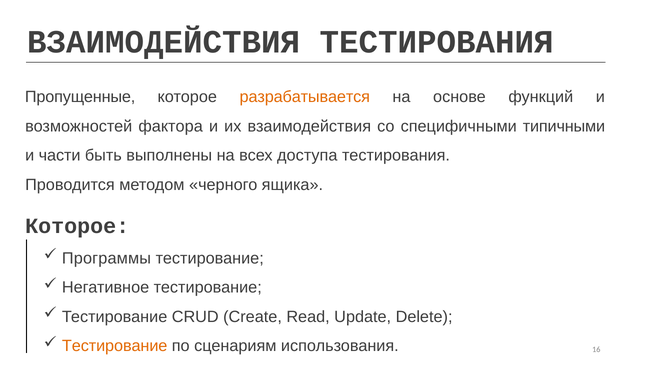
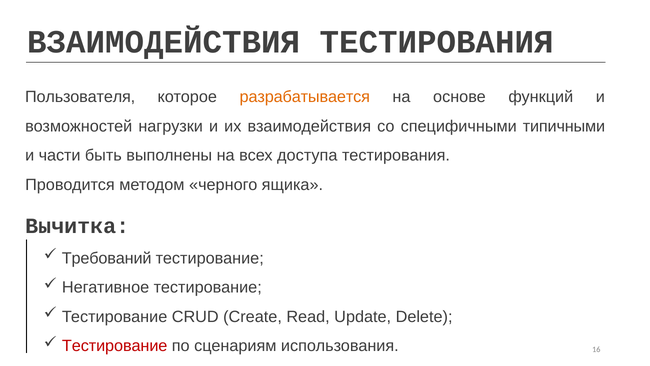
Пропущенные: Пропущенные -> Пользователя (80, 97)
фактора: фактора -> нагрузки (171, 126)
Которое: Которое -> Вычитка (77, 226)
Программы: Программы -> Требований (107, 258)
Тестирование colour: orange -> red (115, 346)
